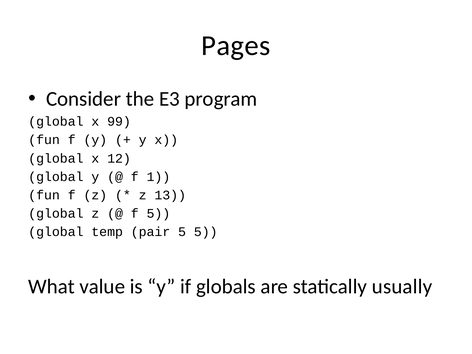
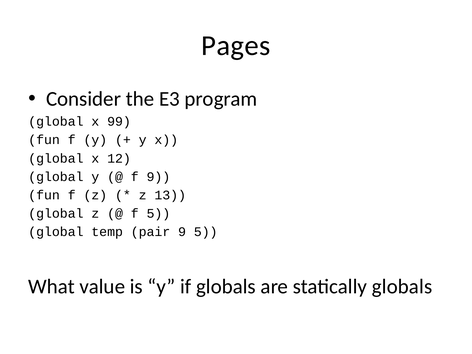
f 1: 1 -> 9 (158, 177)
pair 5: 5 -> 9 (182, 232)
statically usually: usually -> globals (402, 286)
